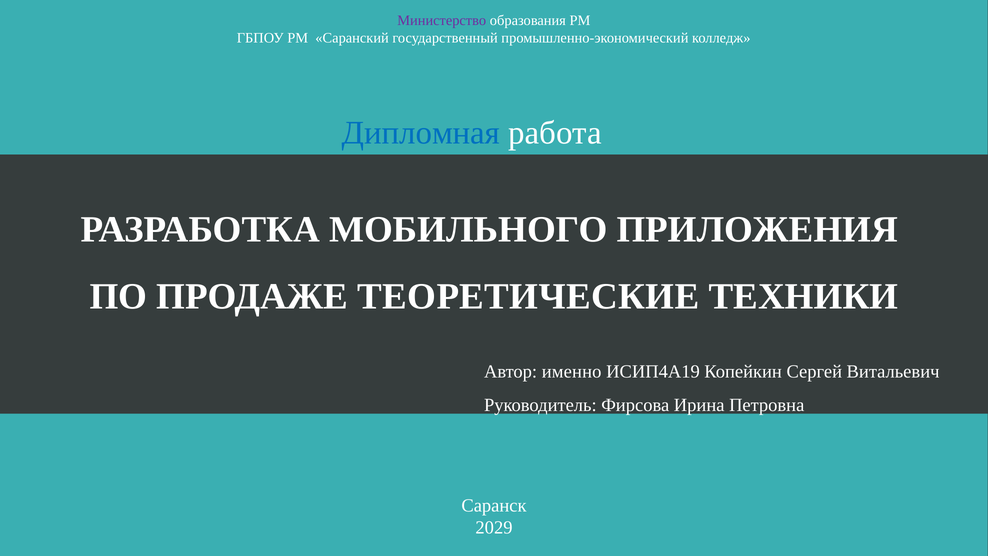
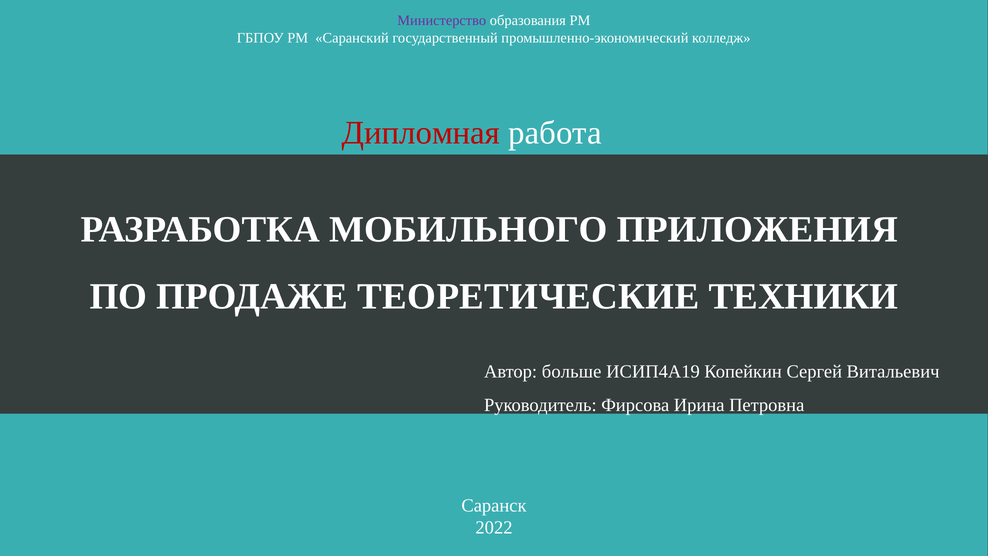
Дипломная colour: blue -> red (421, 133)
именно: именно -> больше (572, 371)
2029: 2029 -> 2022 (494, 527)
